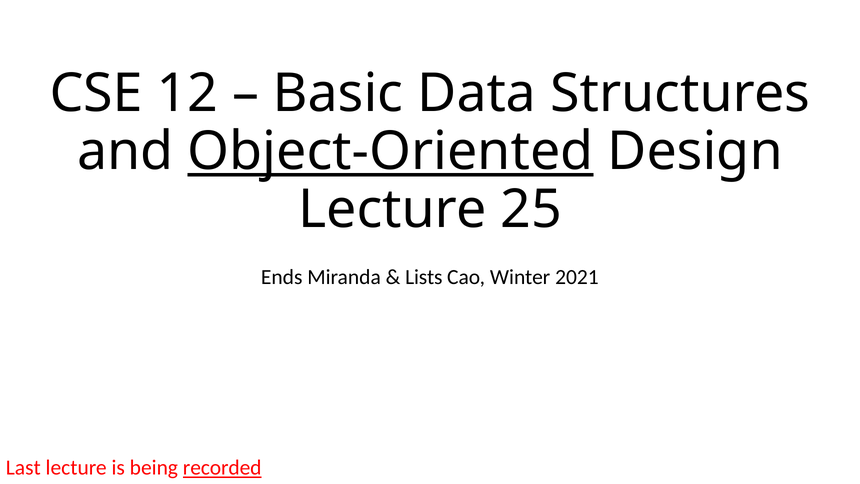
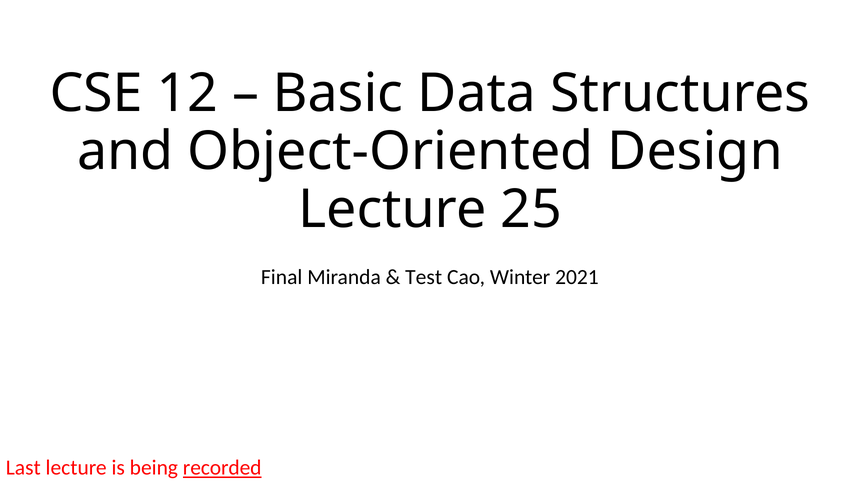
Object-Oriented underline: present -> none (390, 152)
Ends: Ends -> Final (282, 277)
Lists: Lists -> Test (424, 277)
